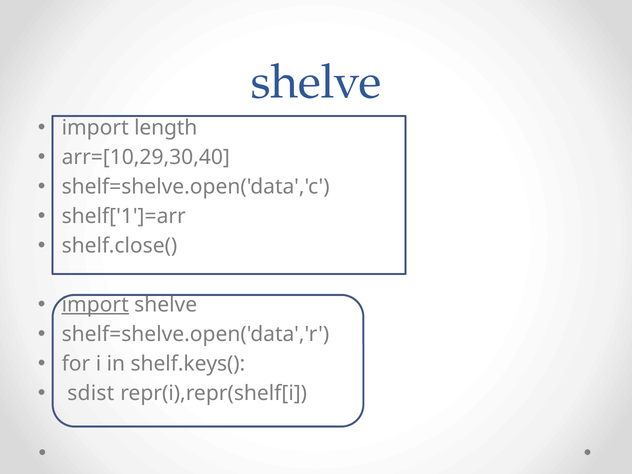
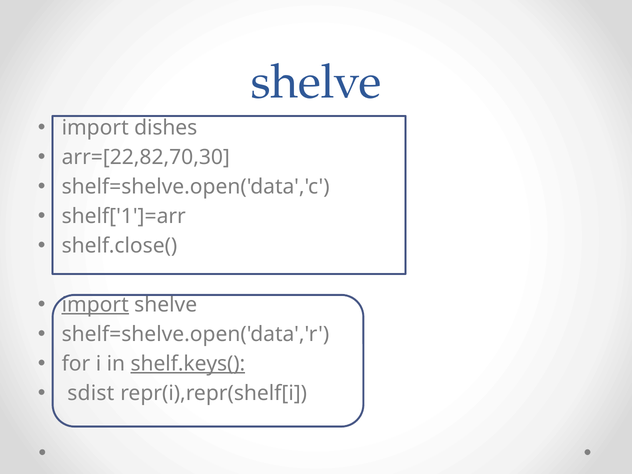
length: length -> dishes (166, 128)
arr=[10,29,30,40: arr=[10,29,30,40 -> arr=[22,82,70,30 (146, 157)
shelf.keys( underline: none -> present (188, 364)
